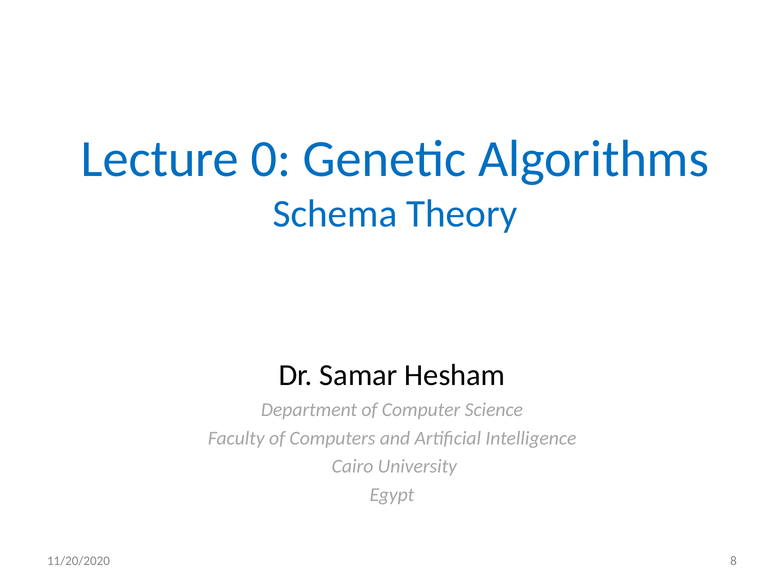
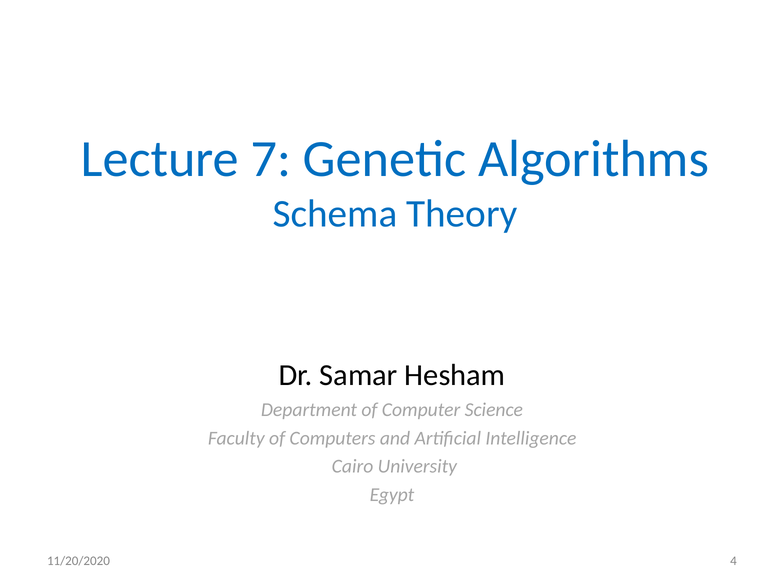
0: 0 -> 7 (271, 159)
8: 8 -> 4 (734, 561)
